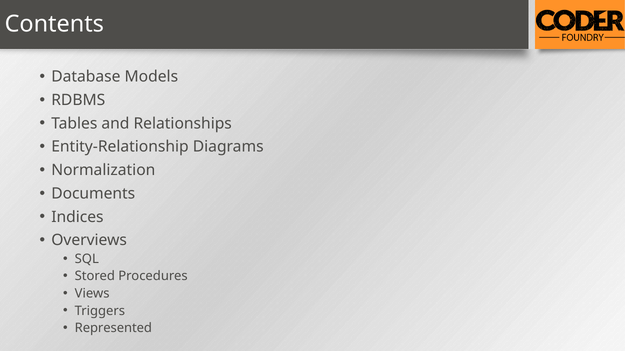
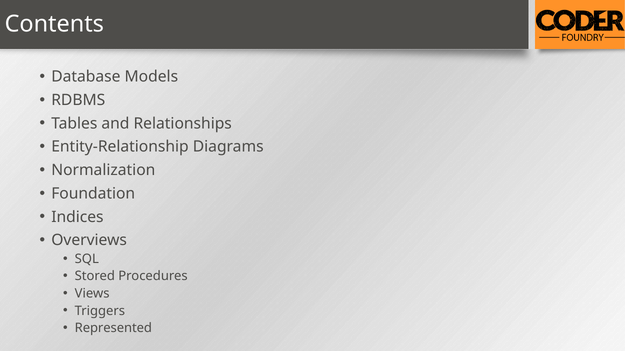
Documents: Documents -> Foundation (93, 194)
